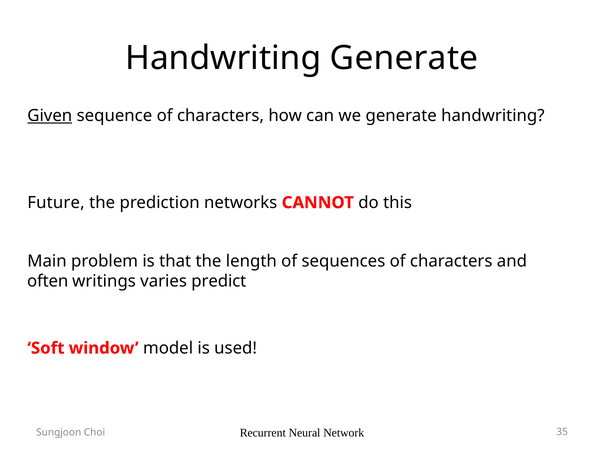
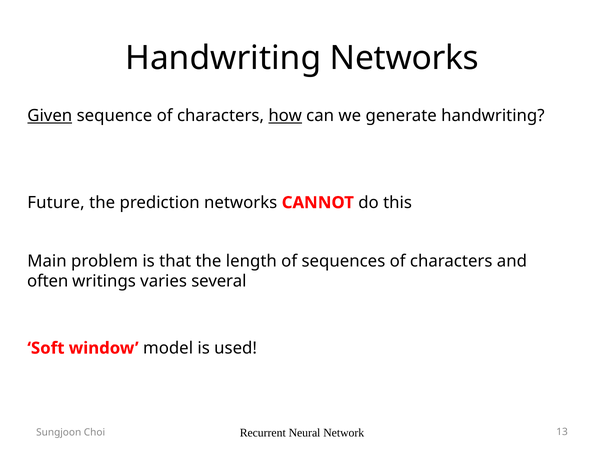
Handwriting Generate: Generate -> Networks (404, 58)
how underline: none -> present (285, 116)
predict: predict -> several (219, 281)
35: 35 -> 13 (562, 432)
